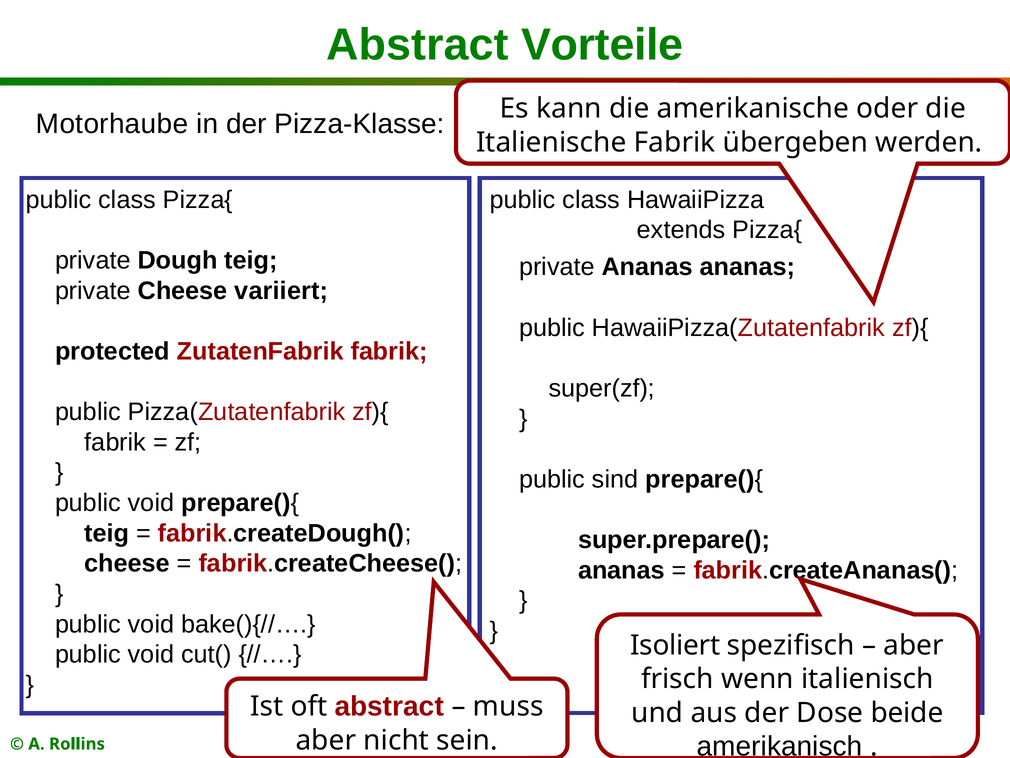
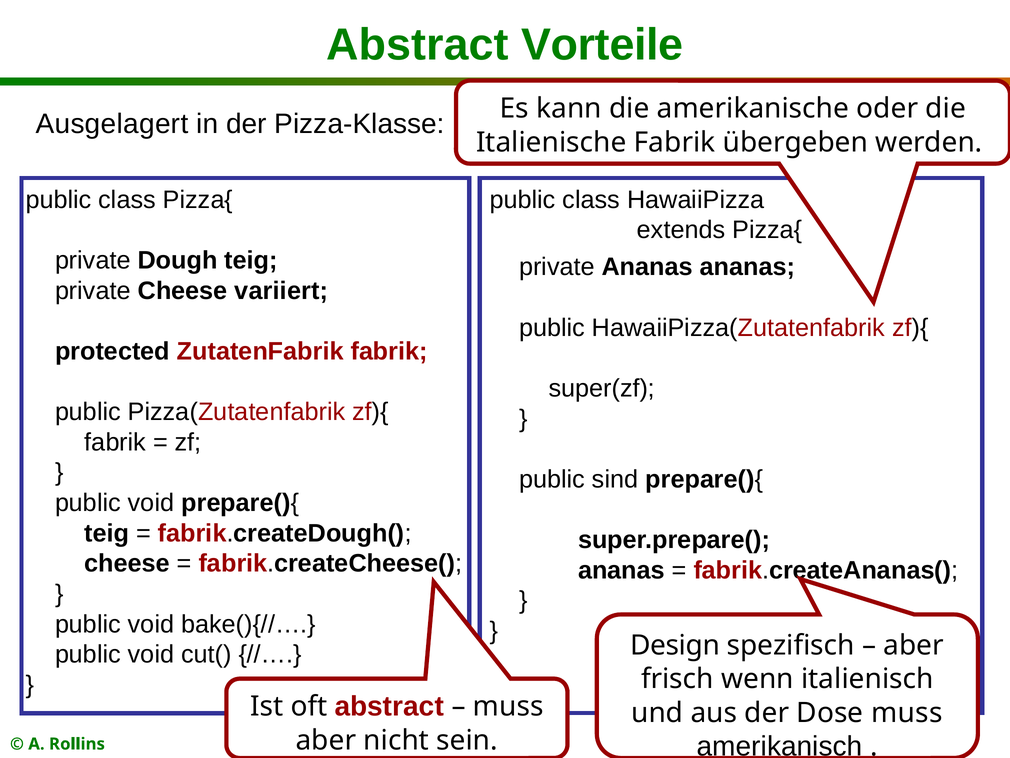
Motorhaube: Motorhaube -> Ausgelagert (112, 124)
Isoliert: Isoliert -> Design (675, 645)
Dose beide: beide -> muss (907, 712)
